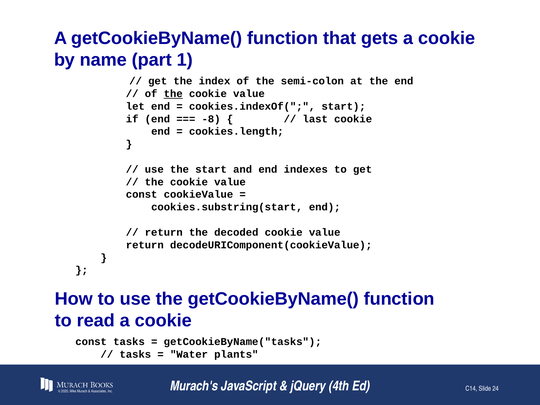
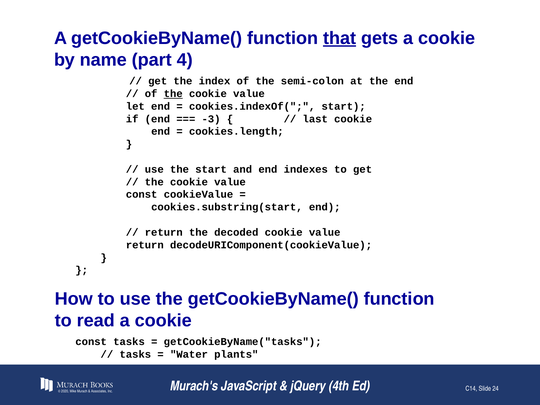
that underline: none -> present (340, 38)
1: 1 -> 4 (185, 60)
-8: -8 -> -3 (211, 119)
